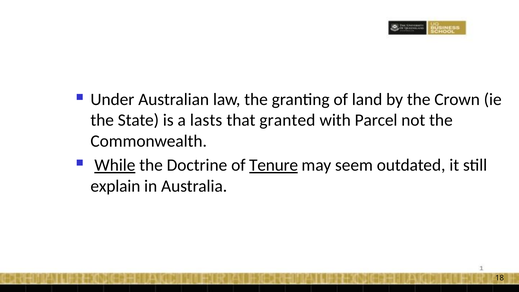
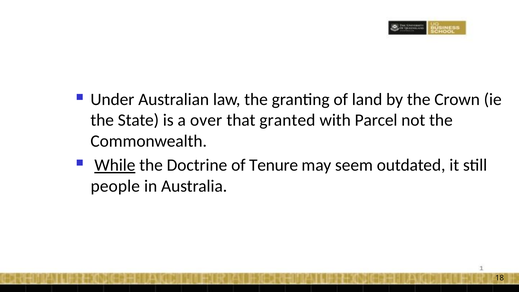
lasts: lasts -> over (206, 120)
Tenure underline: present -> none (274, 165)
explain: explain -> people (115, 186)
